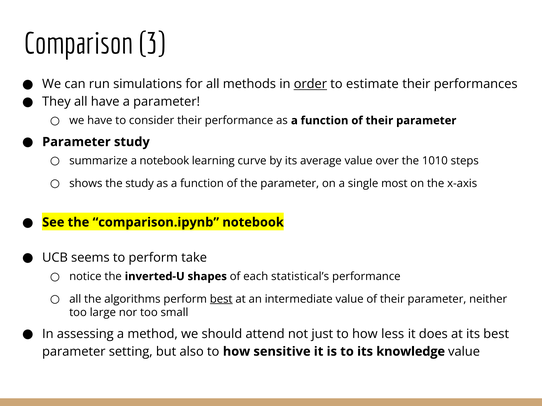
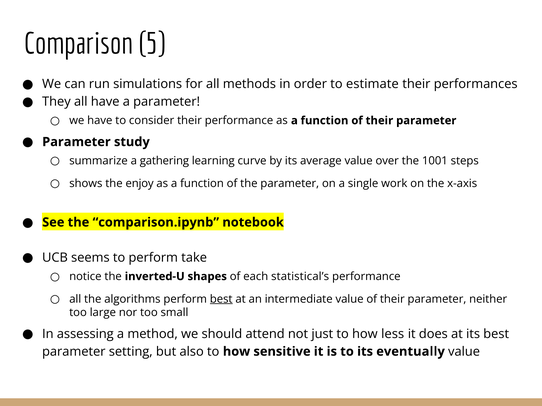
3: 3 -> 5 (152, 44)
order underline: present -> none (310, 84)
a notebook: notebook -> gathering (164, 161)
1010: 1010 -> 1001 (435, 161)
the study: study -> enjoy (140, 184)
most: most -> work (394, 184)
knowledge: knowledge -> eventually (411, 352)
